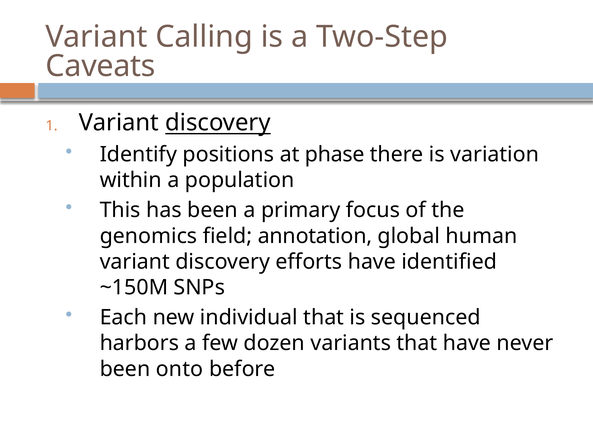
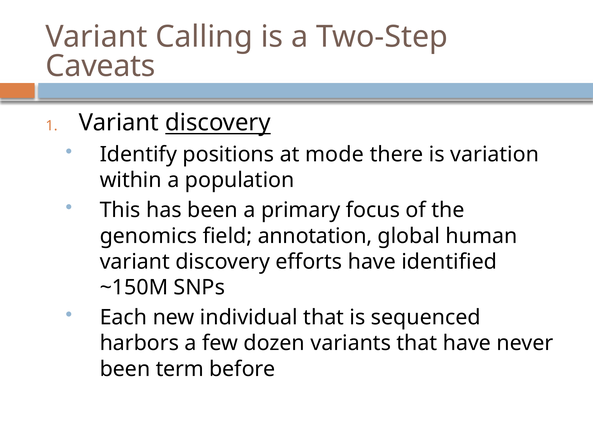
phase: phase -> mode (334, 154)
onto: onto -> term (180, 369)
